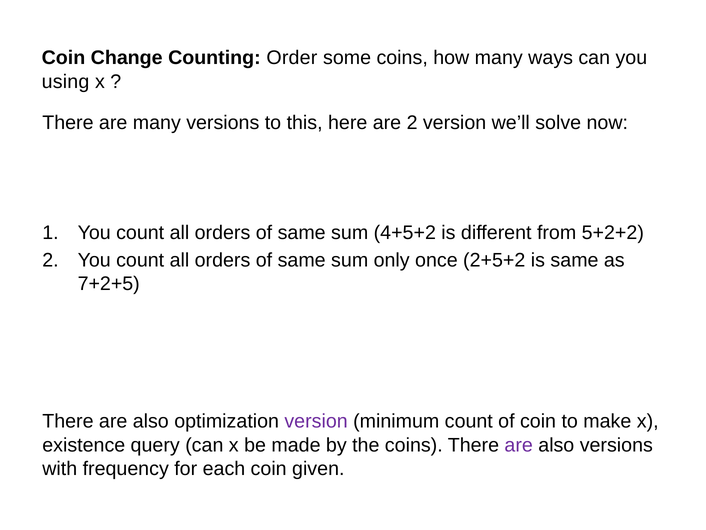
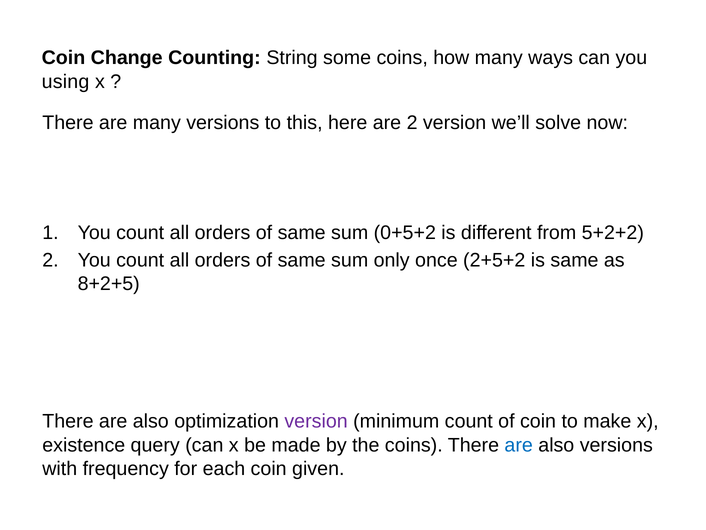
Order: Order -> String (292, 58)
4+5+2: 4+5+2 -> 0+5+2 (405, 233)
7+2+5: 7+2+5 -> 8+2+5 (109, 284)
are colour: purple -> blue (519, 445)
